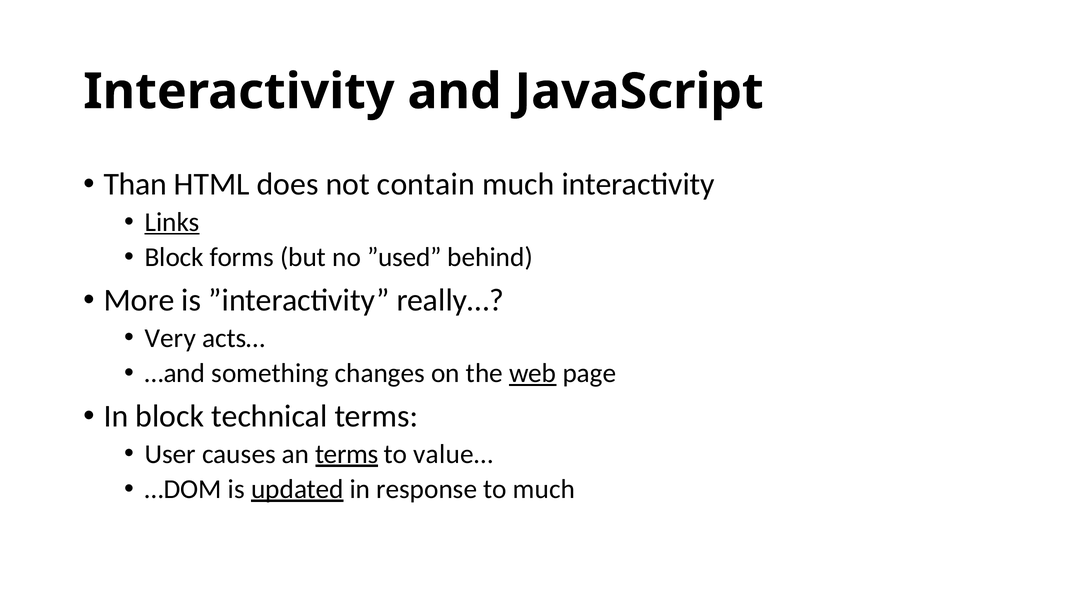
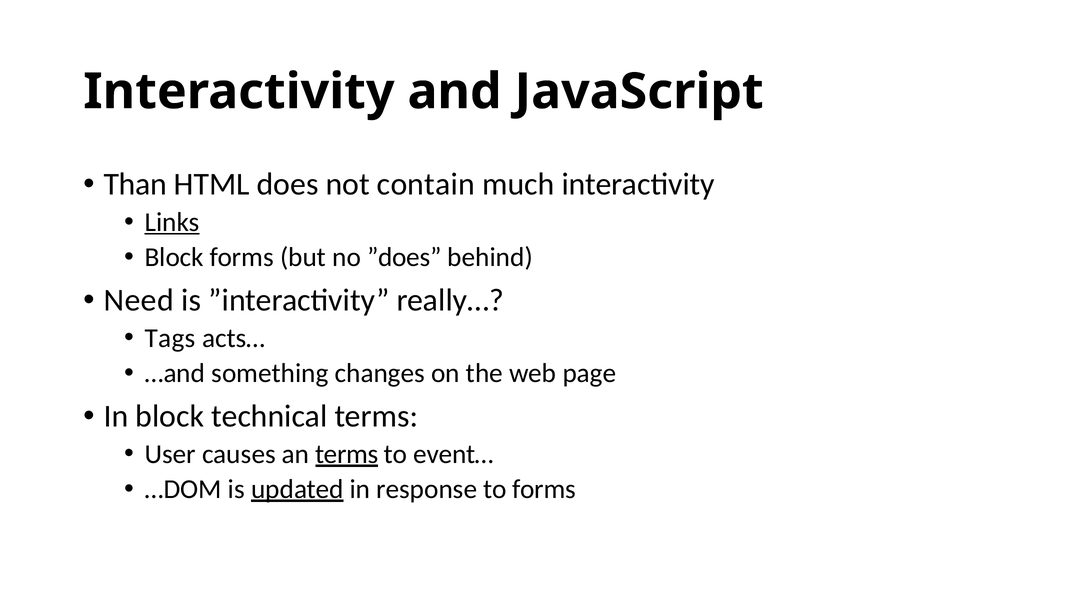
”used: ”used -> ”does (404, 257)
More: More -> Need (139, 301)
Very: Very -> Tags (170, 338)
web underline: present -> none (533, 373)
value…: value… -> event… (454, 454)
to much: much -> forms (544, 489)
